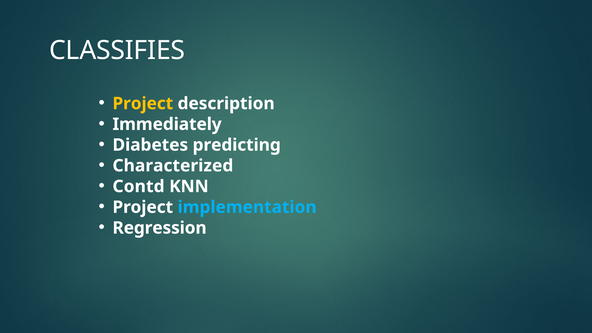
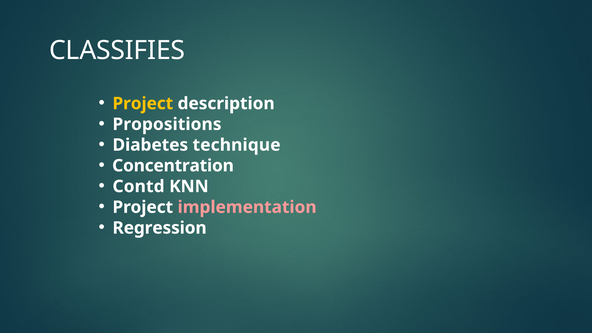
Immediately: Immediately -> Propositions (167, 124)
predicting: predicting -> technique (237, 145)
Characterized: Characterized -> Concentration (173, 166)
implementation colour: light blue -> pink (247, 207)
